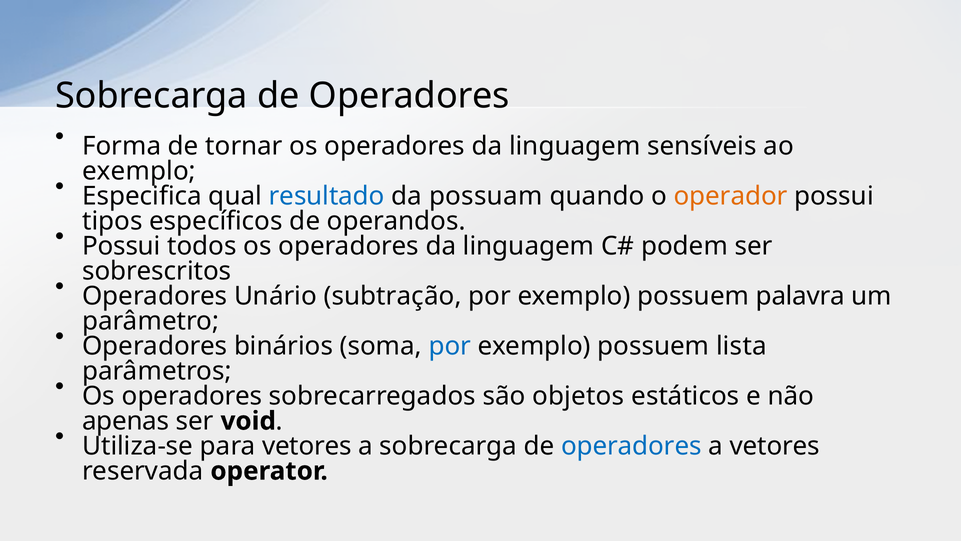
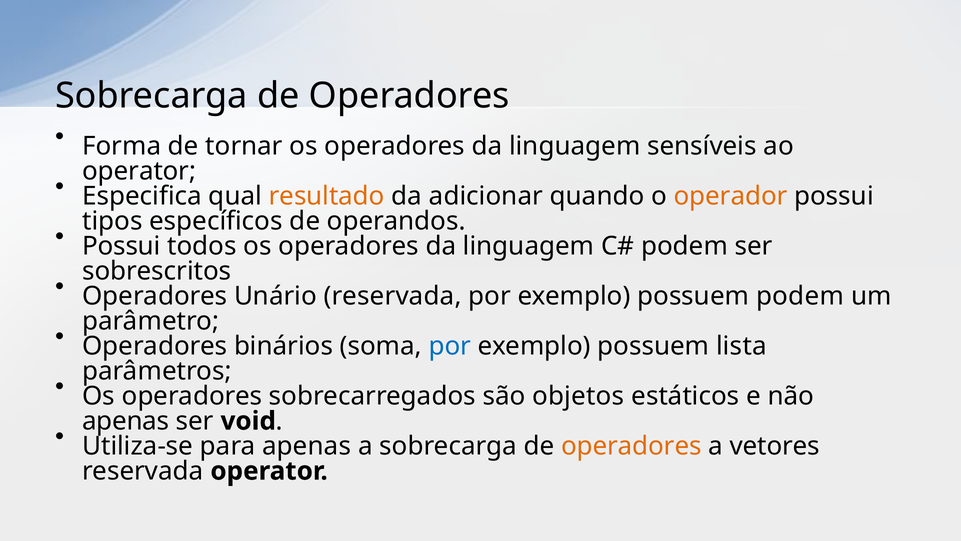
exemplo: exemplo -> operator (139, 171)
resultado colour: blue -> orange (327, 196)
possuam: possuam -> adicionar (486, 196)
Unário subtração: subtração -> reservada (393, 296)
possuem palavra: palavra -> podem (800, 296)
para vetores: vetores -> apenas (307, 446)
operadores colour: blue -> orange (631, 446)
